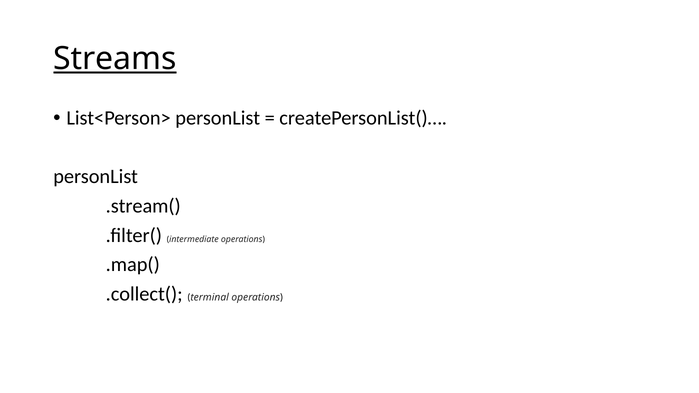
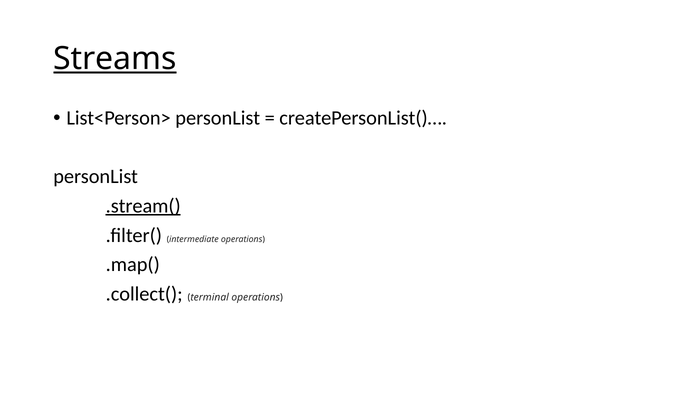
.stream( underline: none -> present (143, 206)
